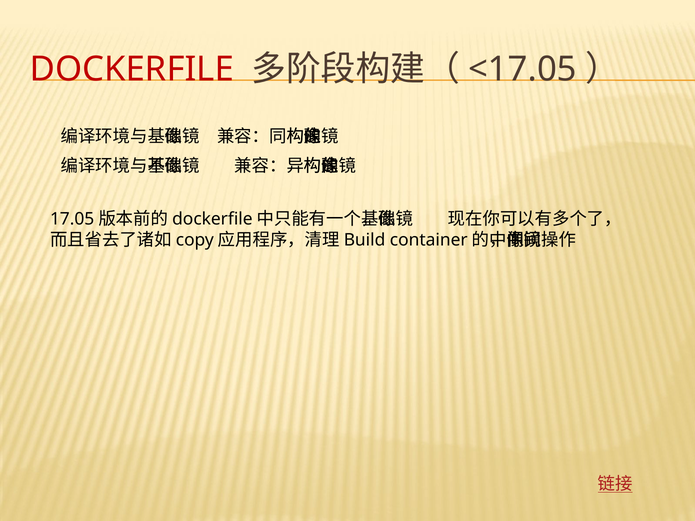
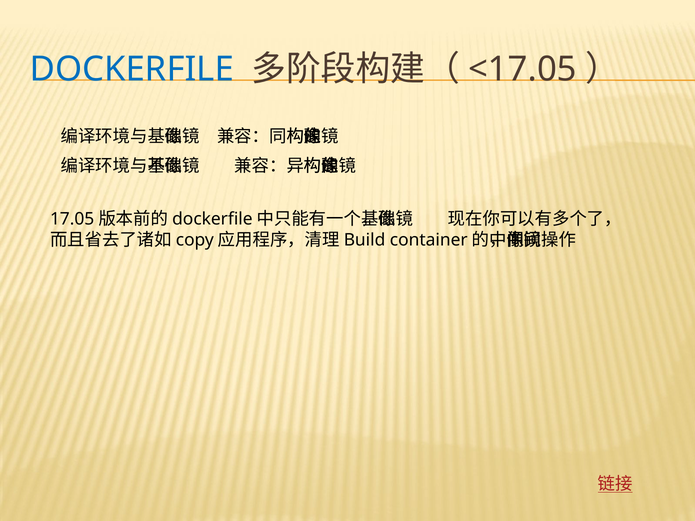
DOCKERFILE colour: red -> blue (132, 69)
